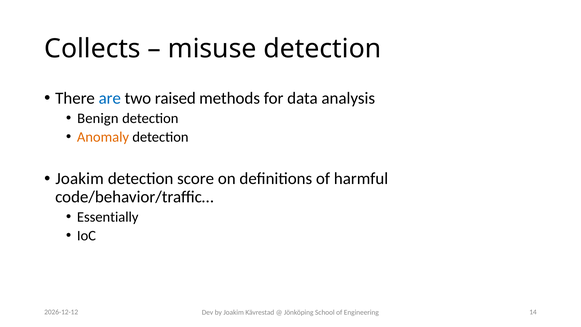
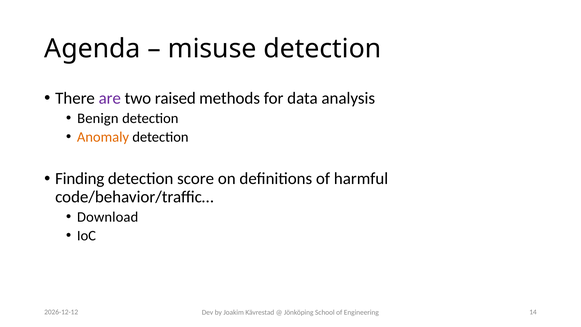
Collects: Collects -> Agenda (92, 49)
are colour: blue -> purple (110, 98)
Joakim: Joakim -> Finding (80, 179)
Essentially: Essentially -> Download (108, 217)
